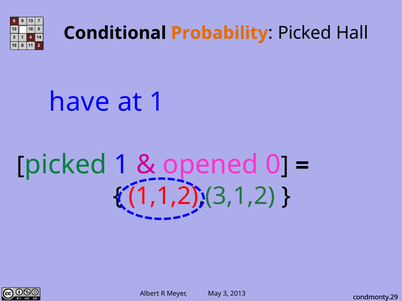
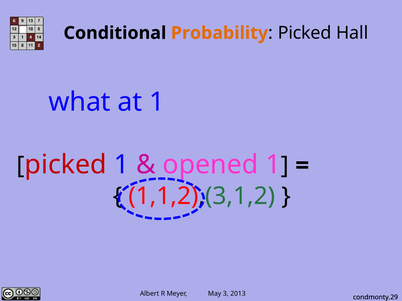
have: have -> what (80, 102)
picked colour: green -> red (66, 165)
opened 0: 0 -> 1 (273, 165)
